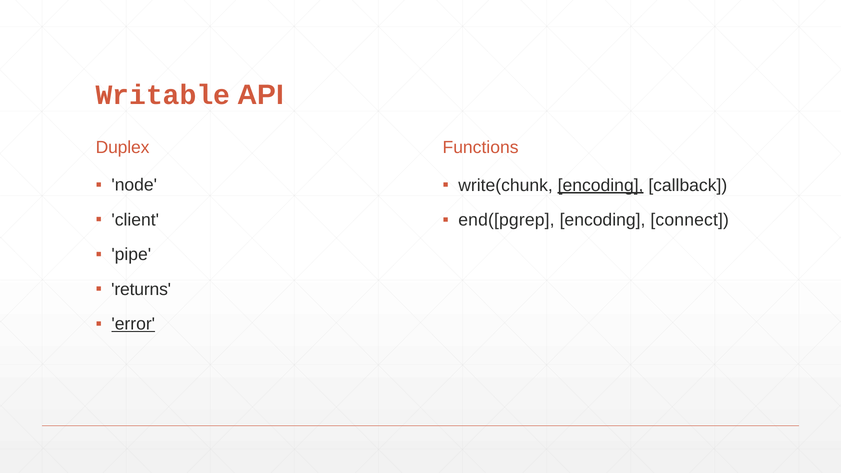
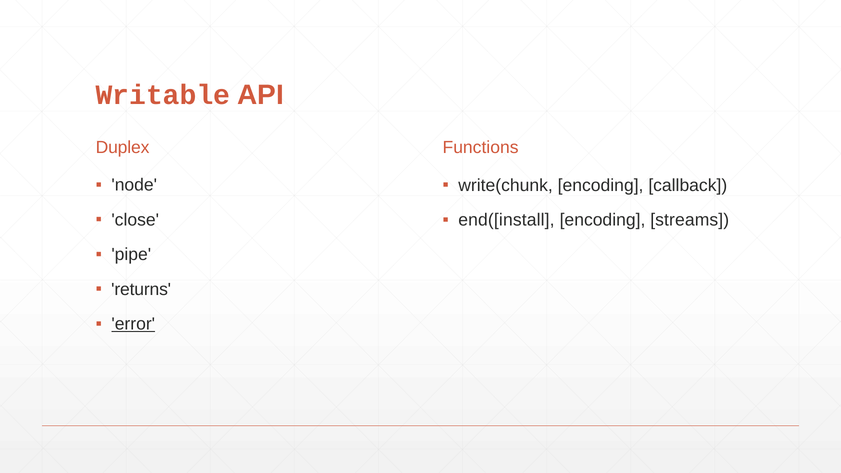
encoding underline: present -> none (601, 185)
client: client -> close (135, 220)
end([pgrep: end([pgrep -> end([install (506, 220)
connect: connect -> streams (690, 220)
